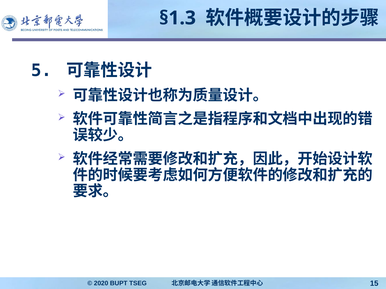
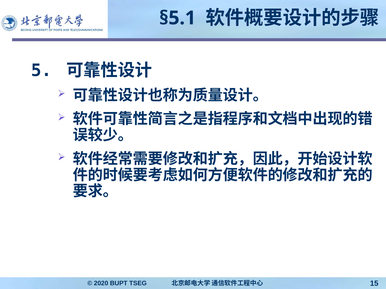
§1.3: §1.3 -> §5.1 (178, 18)
